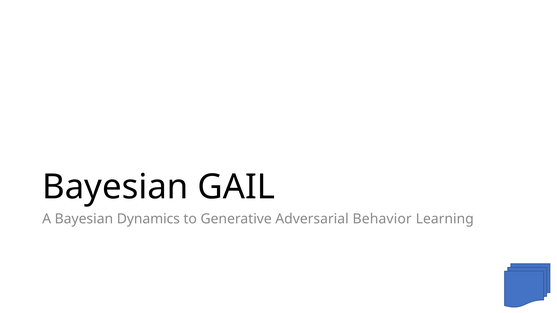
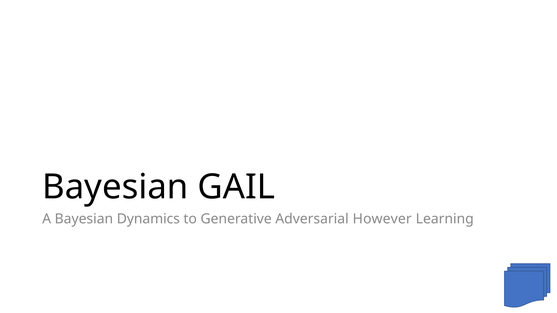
Behavior: Behavior -> However (382, 219)
